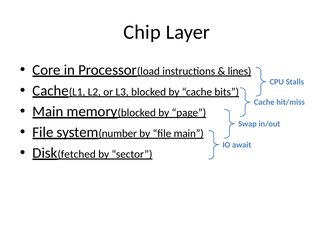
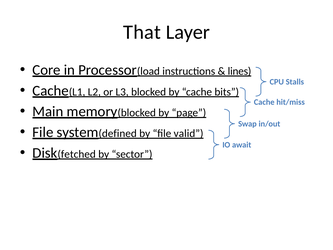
Chip: Chip -> That (142, 32)
number: number -> defined (118, 133)
file main: main -> valid (189, 133)
